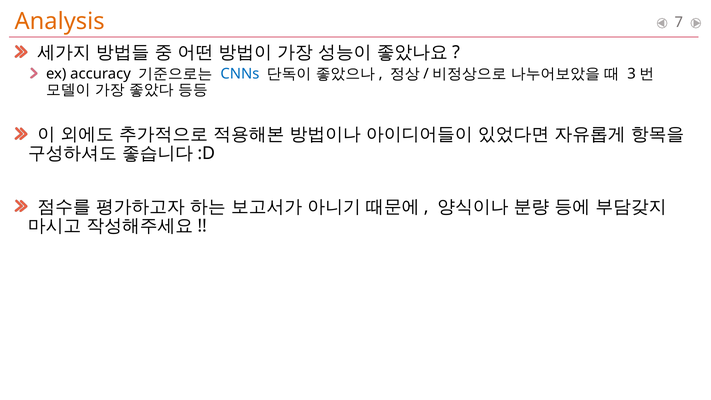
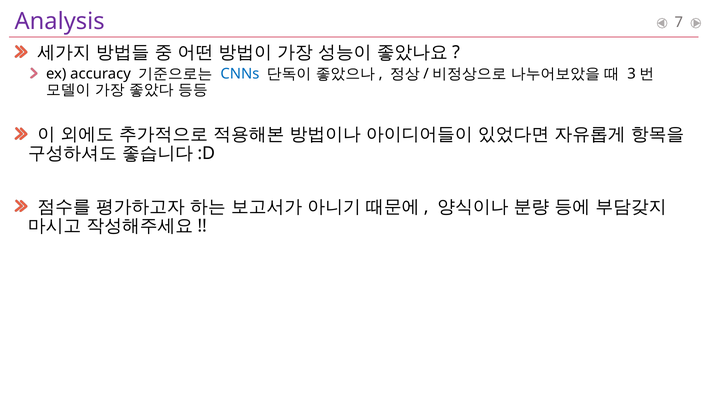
Analysis colour: orange -> purple (60, 21)
